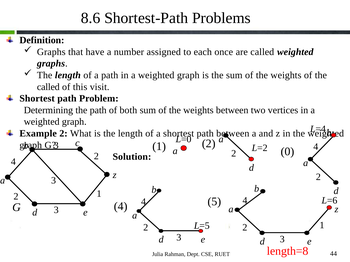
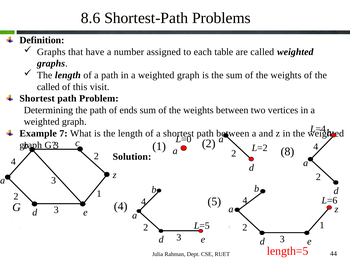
once: once -> table (224, 52)
both: both -> ends (128, 110)
Example 2: 2 -> 7 (63, 134)
0: 0 -> 8 (287, 152)
length=8: length=8 -> length=5 (288, 251)
